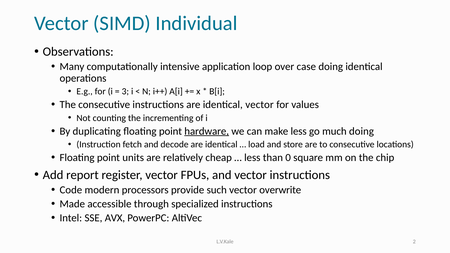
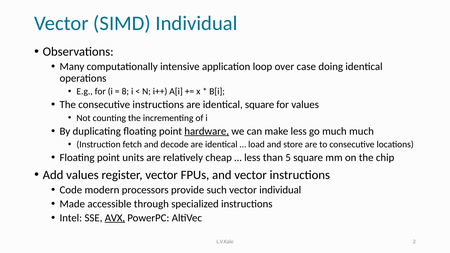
3: 3 -> 8 (125, 92)
identical vector: vector -> square (260, 105)
much doing: doing -> much (362, 131)
0: 0 -> 5 (288, 158)
Add report: report -> values (82, 175)
vector overwrite: overwrite -> individual (280, 190)
AVX underline: none -> present (115, 218)
